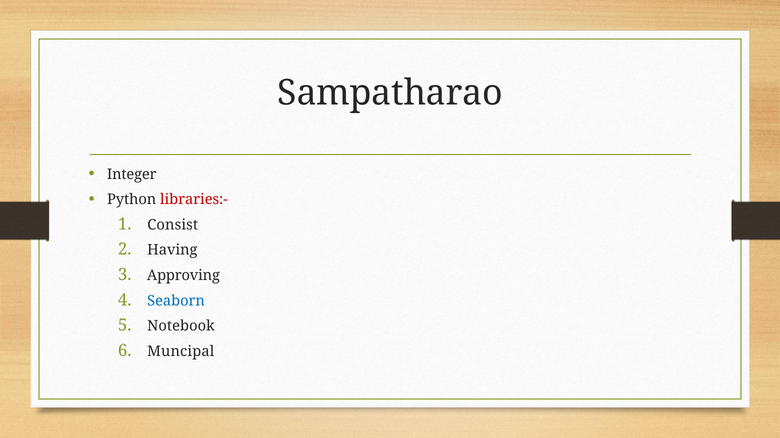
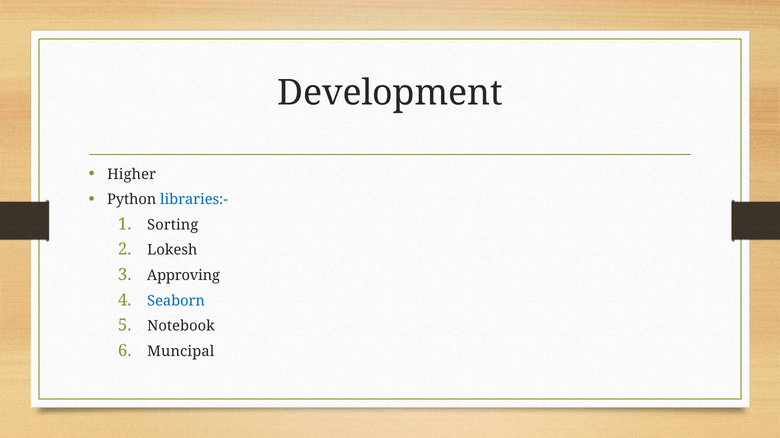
Sampatharao: Sampatharao -> Development (390, 93)
Integer: Integer -> Higher (132, 175)
libraries:- colour: red -> blue (194, 200)
Consist: Consist -> Sorting (173, 225)
Having: Having -> Lokesh (172, 251)
